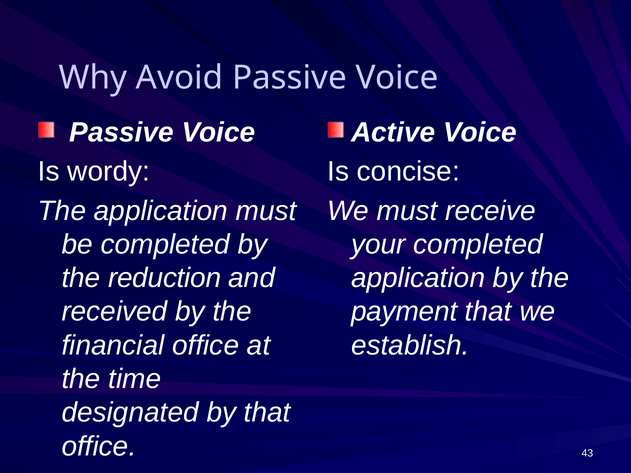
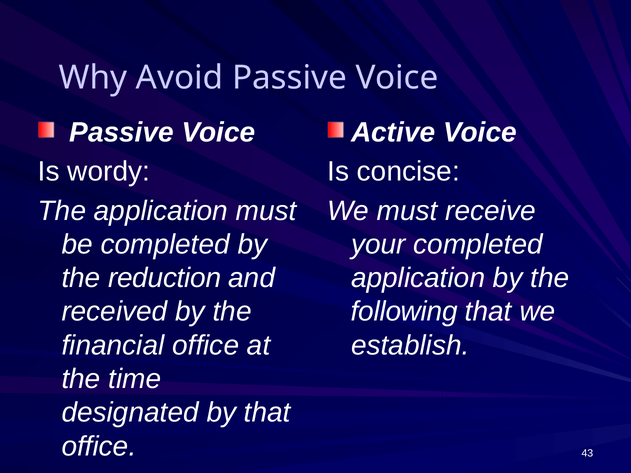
payment: payment -> following (404, 312)
